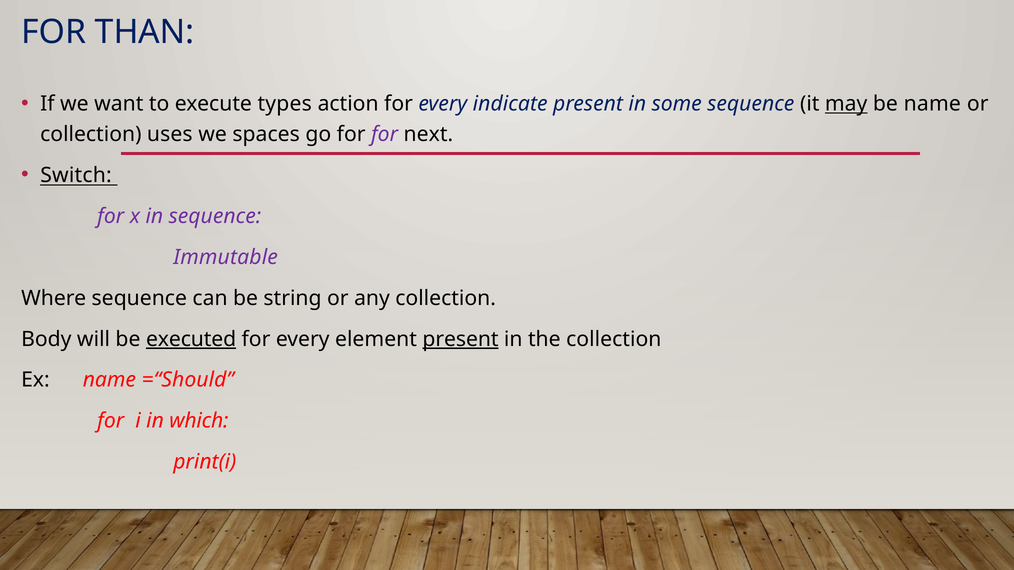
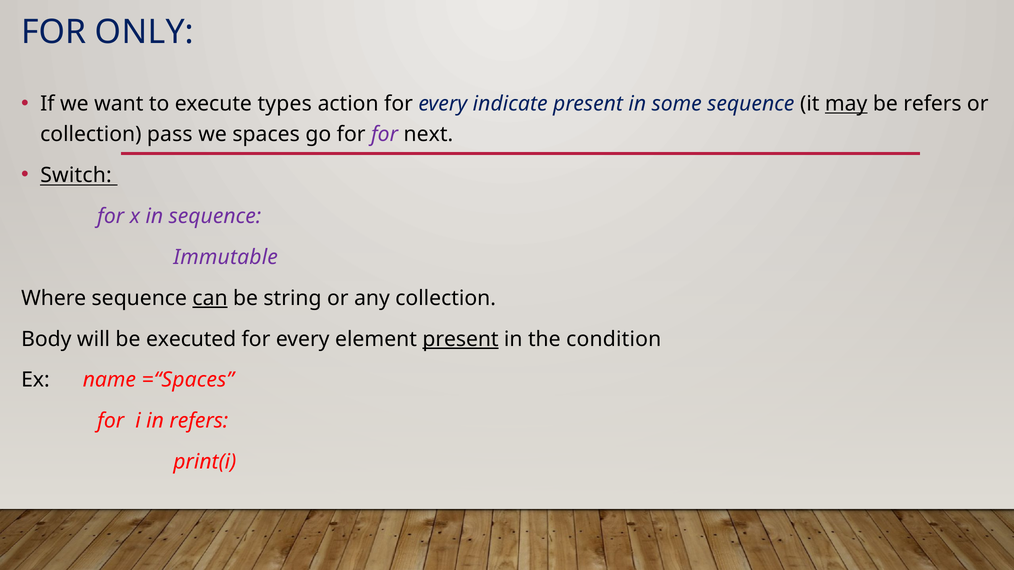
THAN: THAN -> ONLY (144, 32)
be name: name -> refers (932, 104)
uses: uses -> pass (170, 134)
can underline: none -> present (210, 298)
executed underline: present -> none (191, 339)
the collection: collection -> condition (614, 339)
=“Should: =“Should -> =“Spaces (188, 380)
in which: which -> refers (199, 421)
